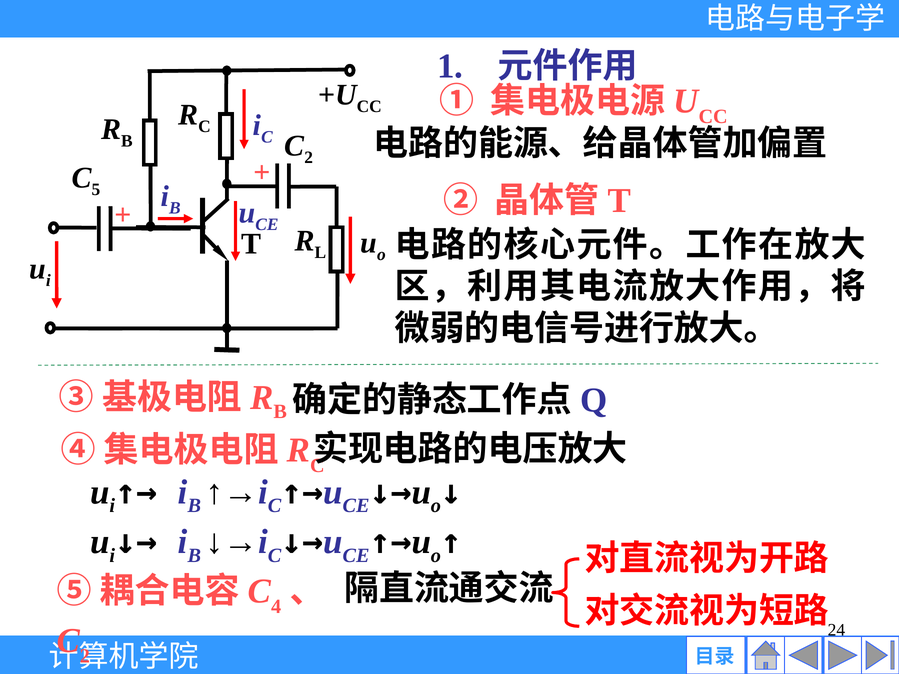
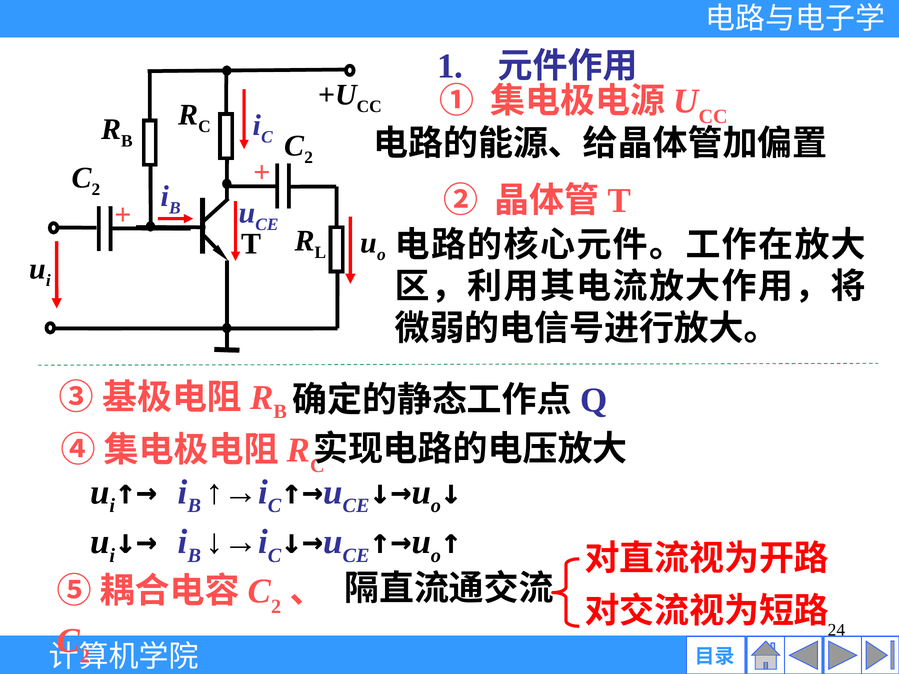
5: 5 -> 2 (96, 190)
4: 4 -> 2 (276, 607)
